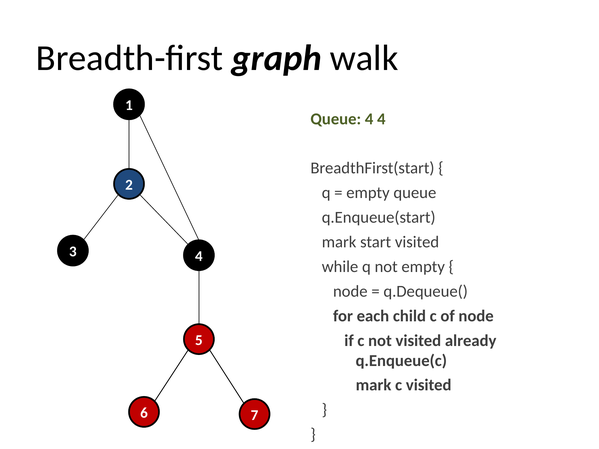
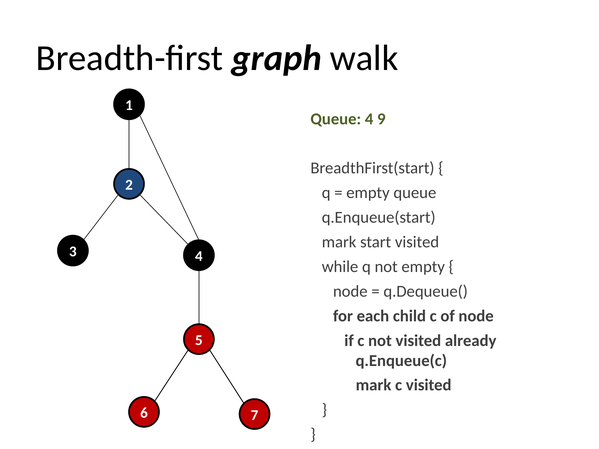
4 4: 4 -> 9 (381, 119)
